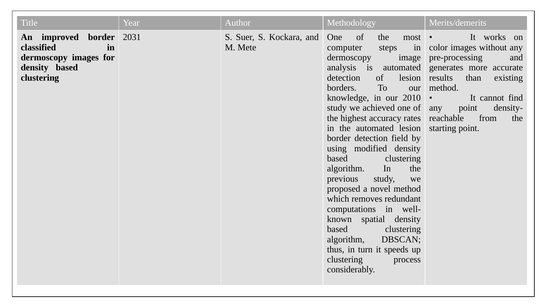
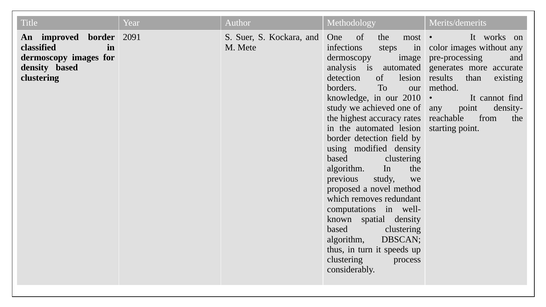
2031: 2031 -> 2091 (132, 37)
computer: computer -> infections (345, 47)
